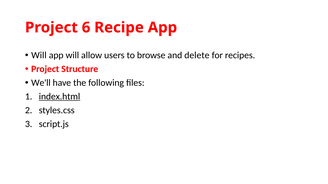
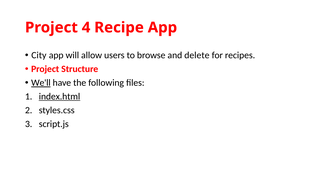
6: 6 -> 4 (86, 28)
Will: Will -> City (39, 55)
We'll underline: none -> present (41, 83)
